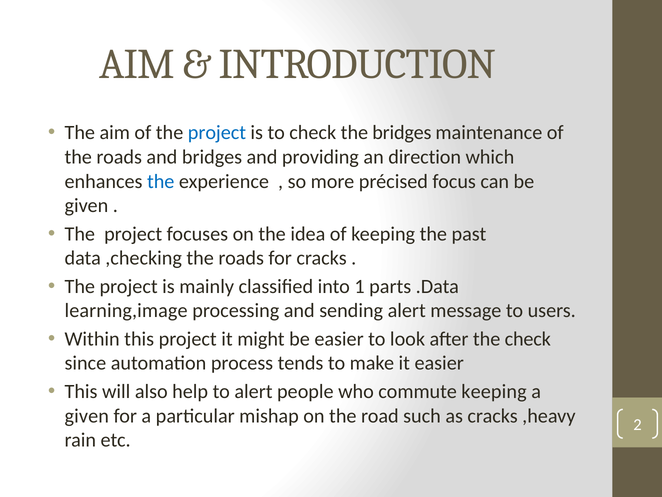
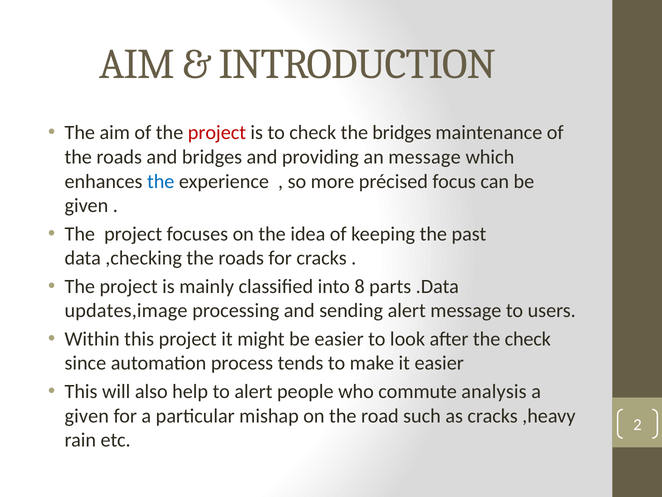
project colour: blue -> red (217, 133)
an direction: direction -> message (424, 157)
1: 1 -> 8 (360, 286)
learning,image: learning,image -> updates,image (126, 310)
commute keeping: keeping -> analysis (494, 391)
